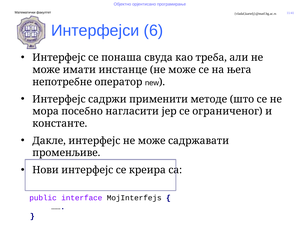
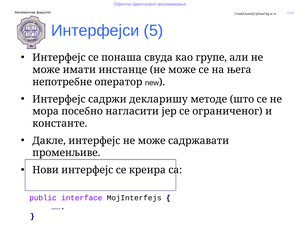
6: 6 -> 5 (154, 31)
треба: треба -> групе (211, 58)
применити: применити -> декларишу (158, 99)
